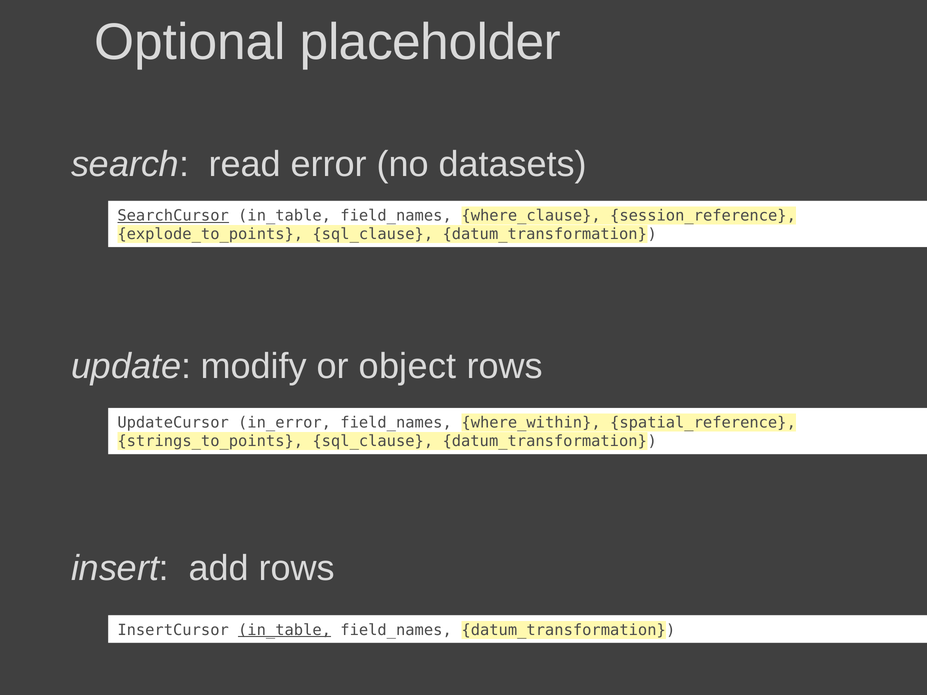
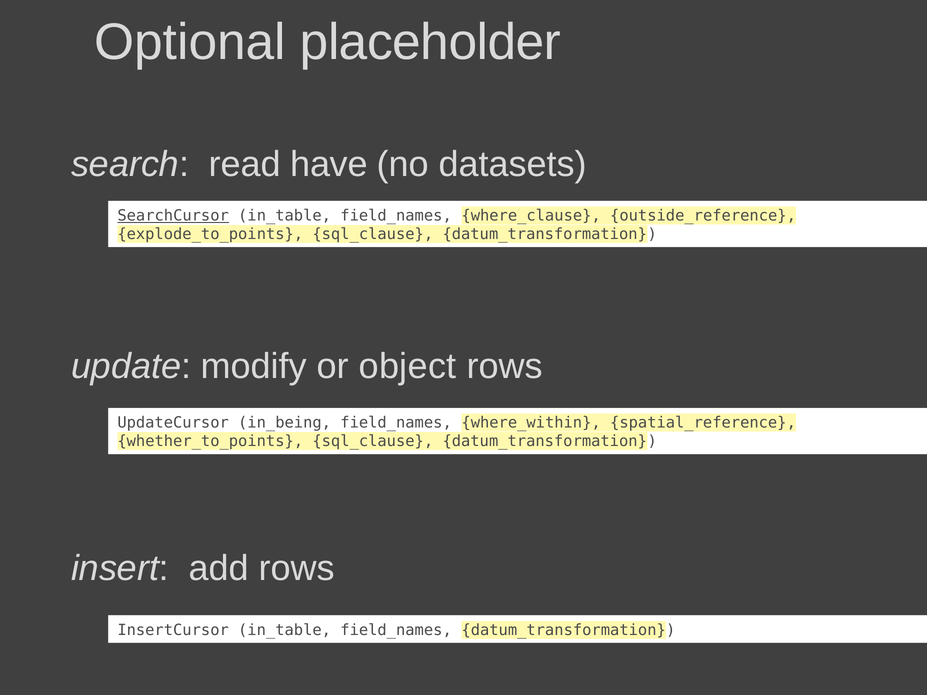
error: error -> have (329, 164)
session_reference: session_reference -> outside_reference (703, 216)
in_error: in_error -> in_being (285, 423)
strings_to_points: strings_to_points -> whether_to_points (210, 442)
in_table underline: present -> none (285, 630)
